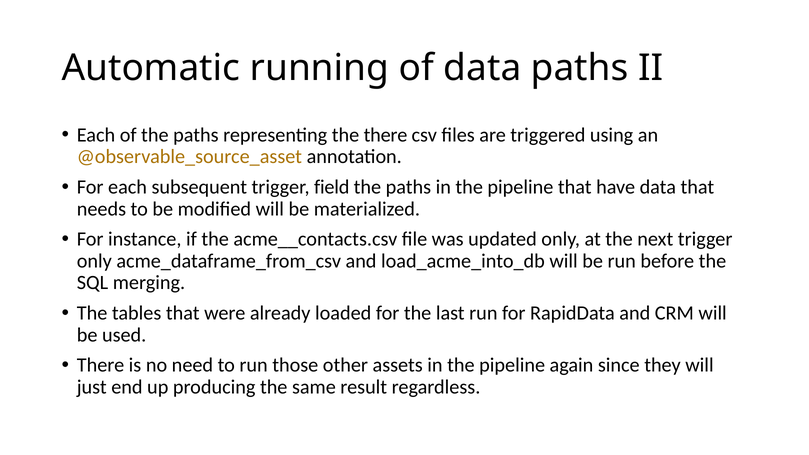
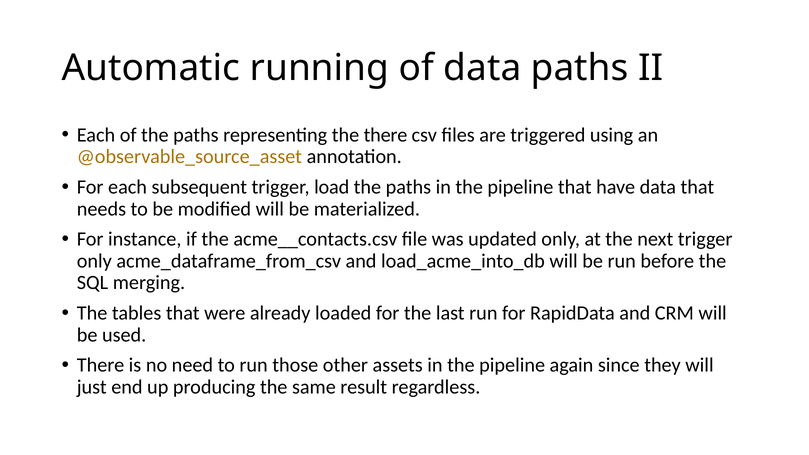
field: field -> load (332, 187)
